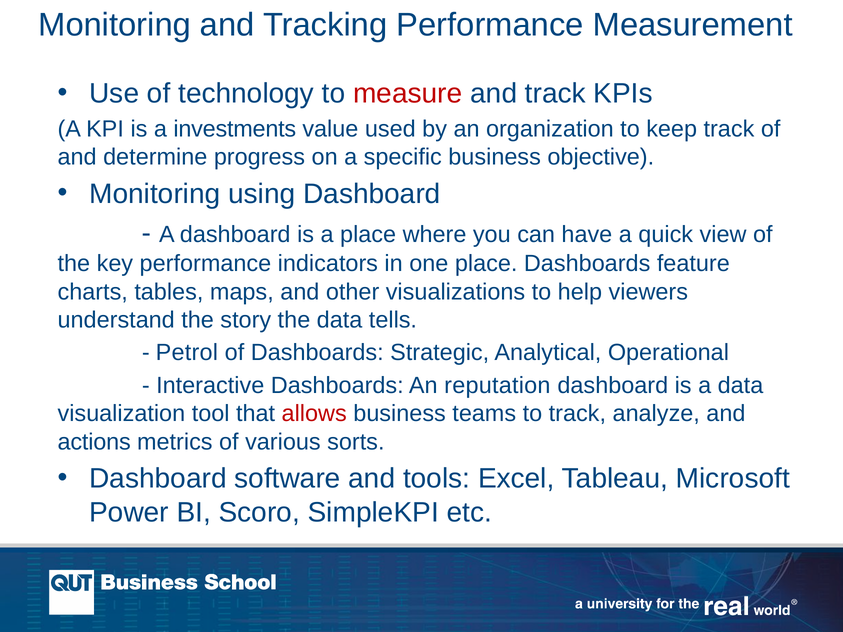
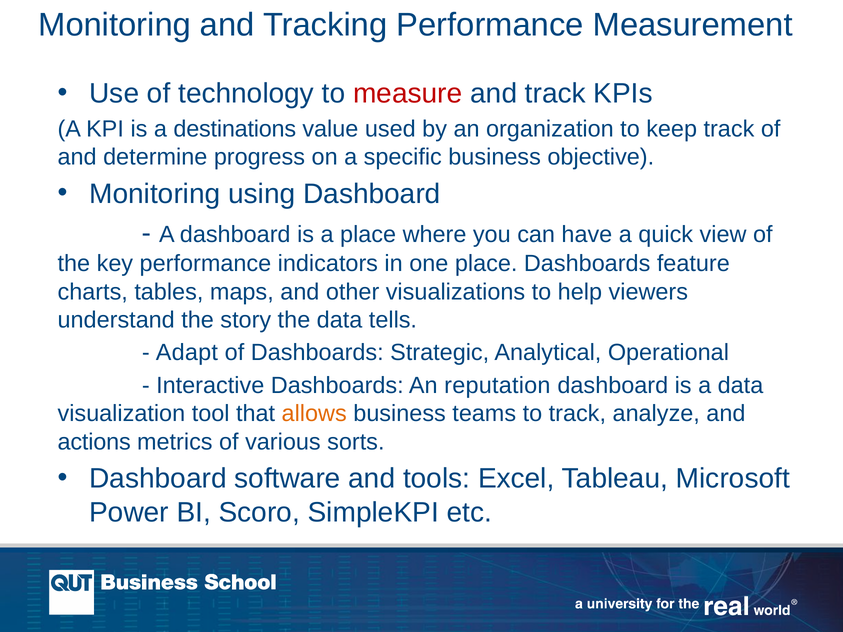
investments: investments -> destinations (235, 129)
Petrol: Petrol -> Adapt (187, 353)
allows colour: red -> orange (314, 414)
